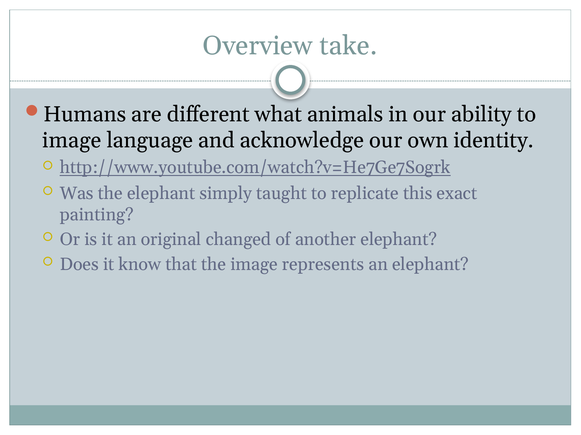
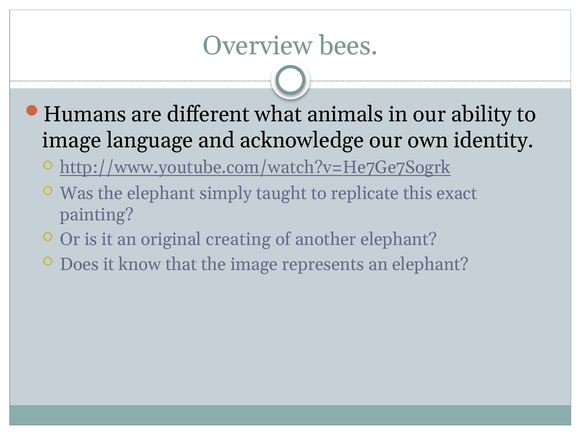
take: take -> bees (349, 46)
changed: changed -> creating (238, 240)
